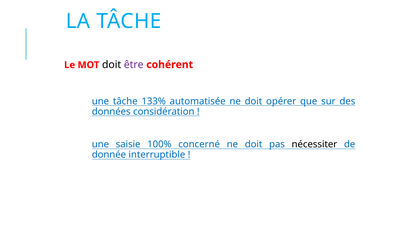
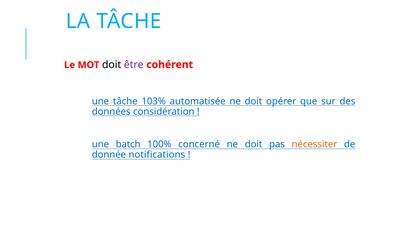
133%: 133% -> 103% (154, 101)
saisie: saisie -> batch (128, 144)
nécessiter colour: black -> orange (314, 144)
interruptible: interruptible -> notifications (157, 154)
